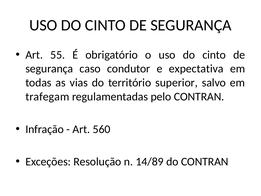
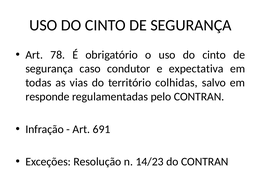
55: 55 -> 78 (58, 55)
superior: superior -> colhidas (176, 83)
trafegam: trafegam -> responde (47, 97)
560: 560 -> 691 (102, 129)
14/89: 14/89 -> 14/23 (150, 162)
